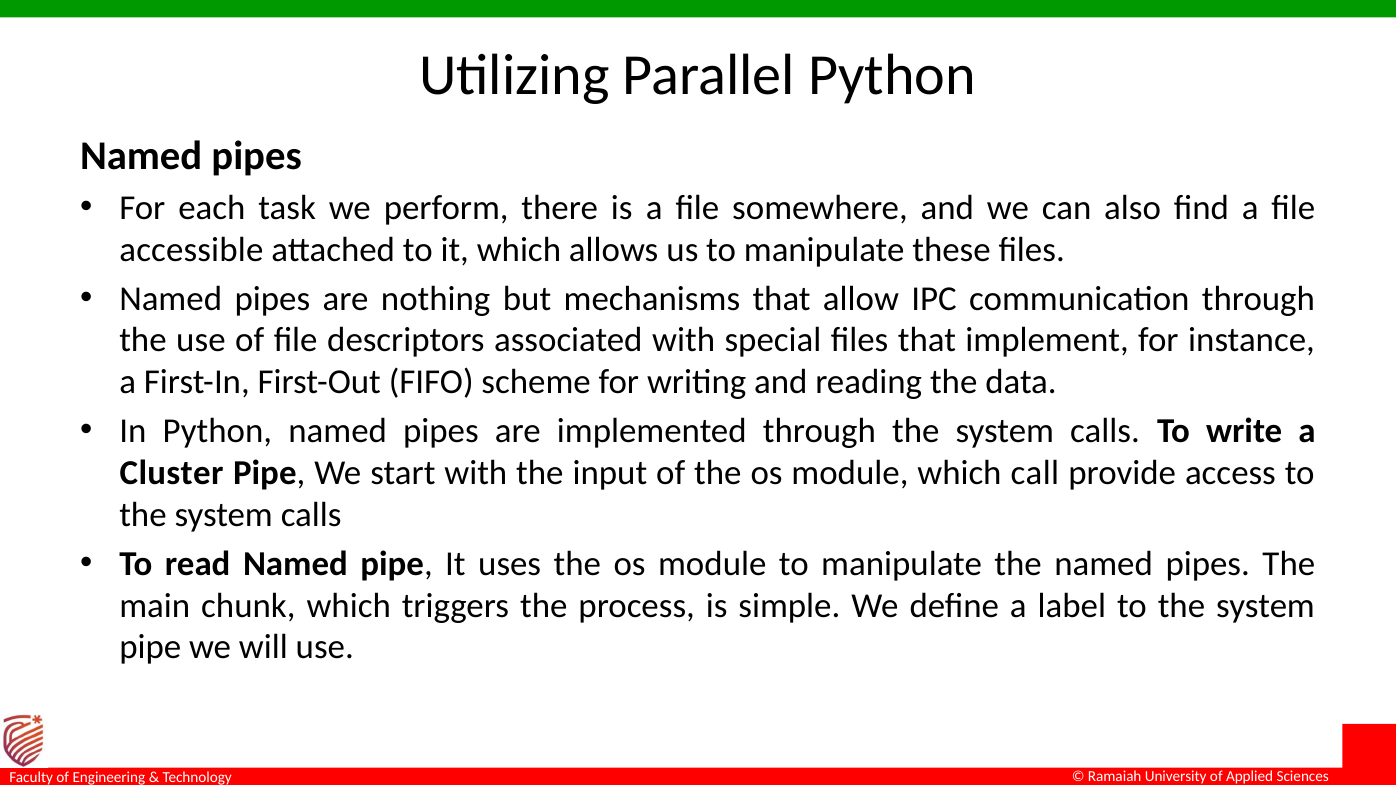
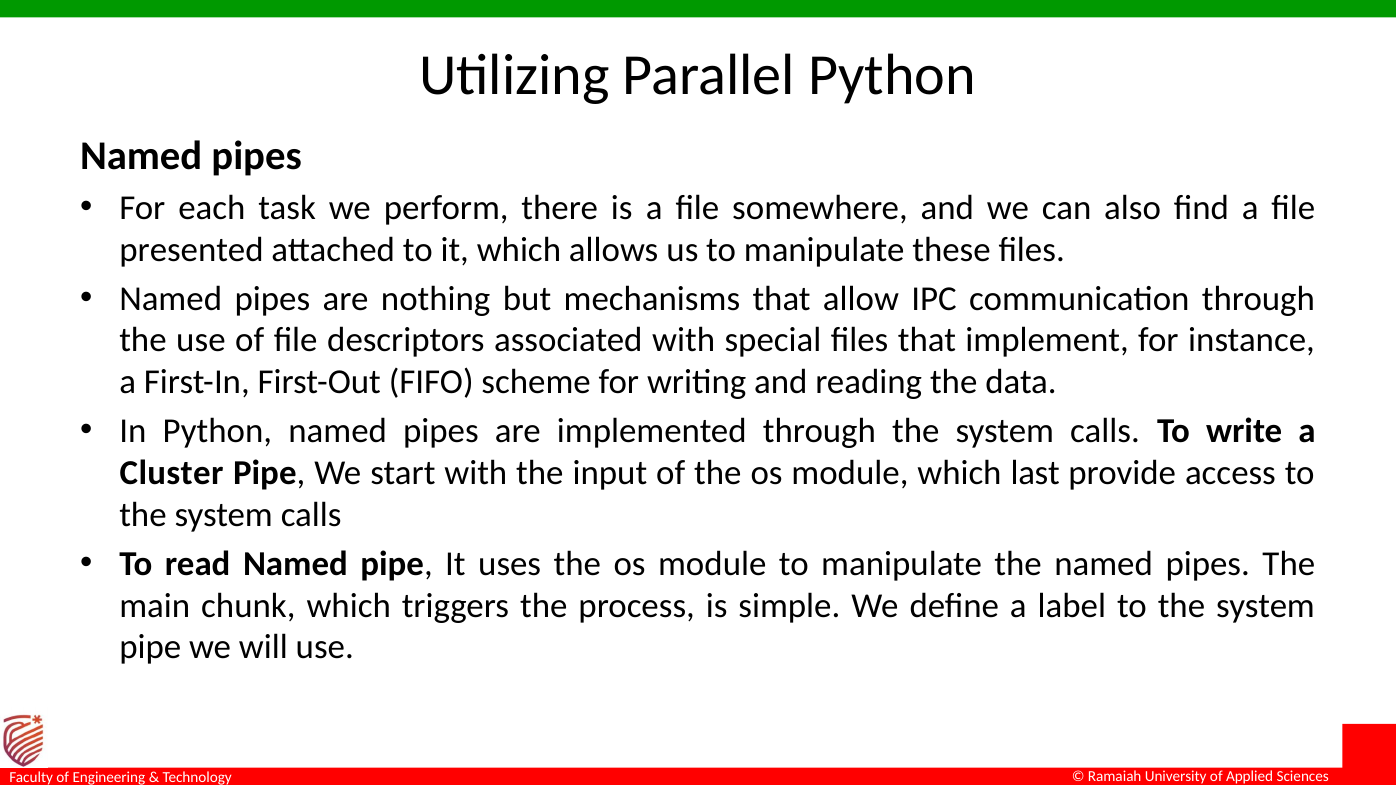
accessible: accessible -> presented (192, 250)
call: call -> last (1035, 473)
